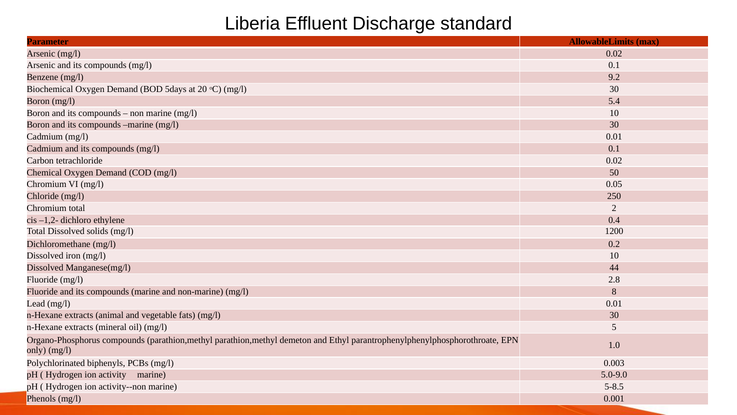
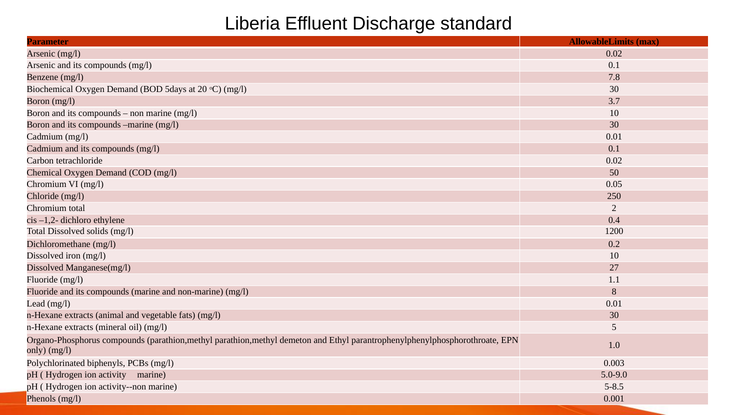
9.2: 9.2 -> 7.8 (614, 77)
5.4: 5.4 -> 3.7 (614, 101)
44: 44 -> 27 (614, 267)
2.8: 2.8 -> 1.1 (614, 279)
